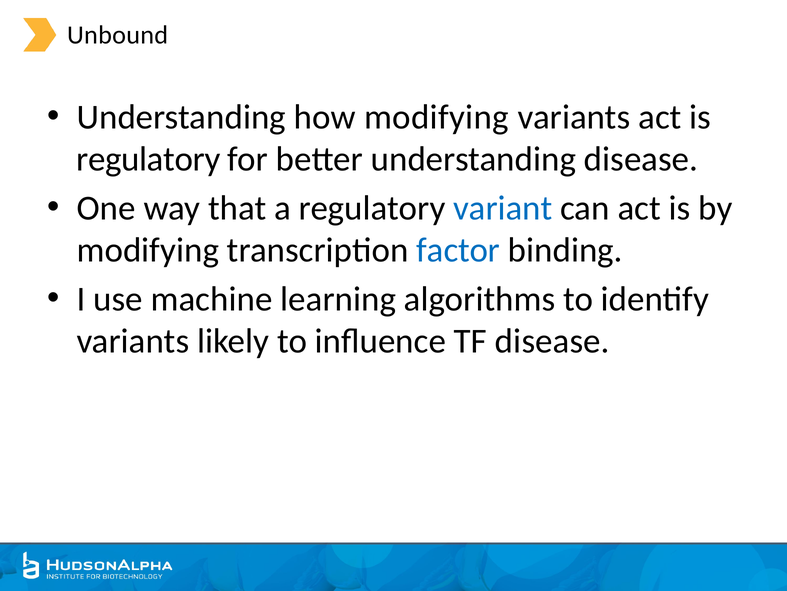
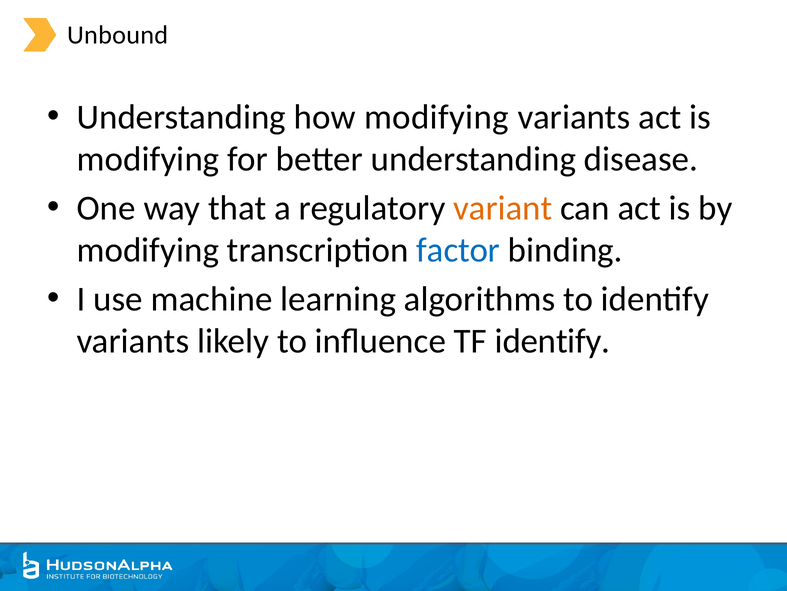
regulatory: regulatory -> modifying (148, 159)
variant colour: blue -> orange (503, 208)
TF disease: disease -> identify (552, 341)
